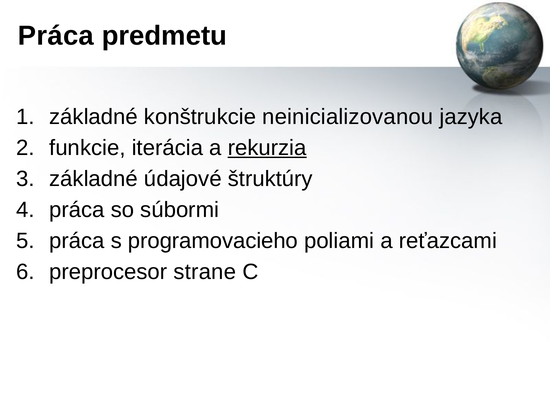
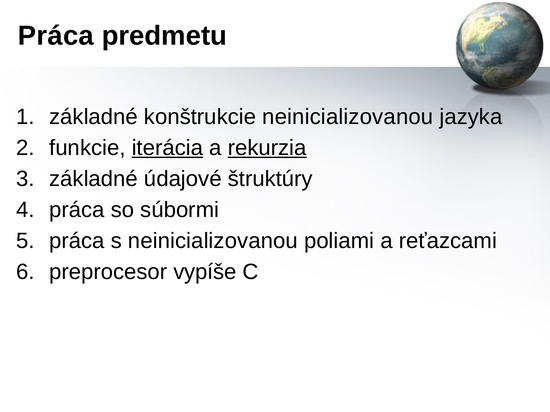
iterácia underline: none -> present (167, 148)
s programovacieho: programovacieho -> neinicializovanou (213, 241)
strane: strane -> vypíše (205, 272)
